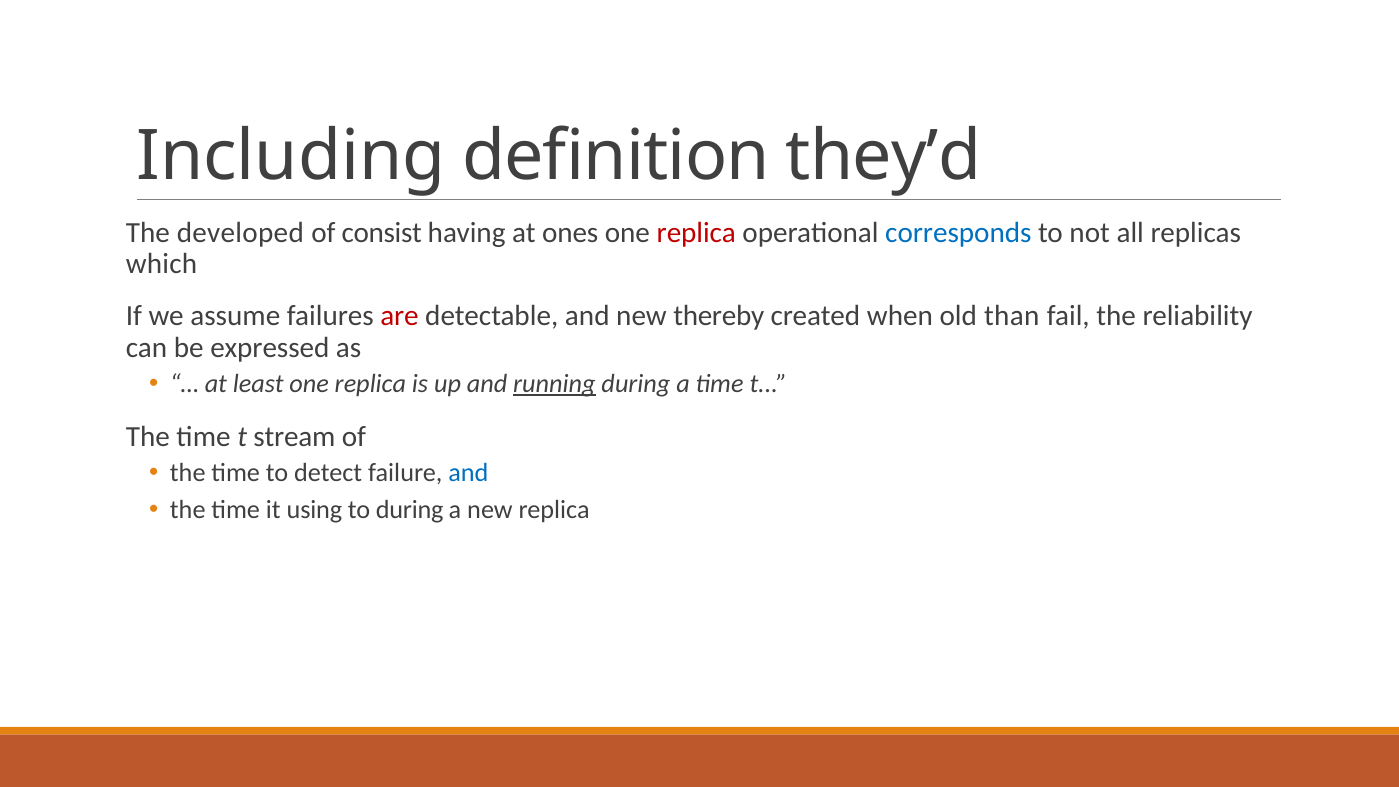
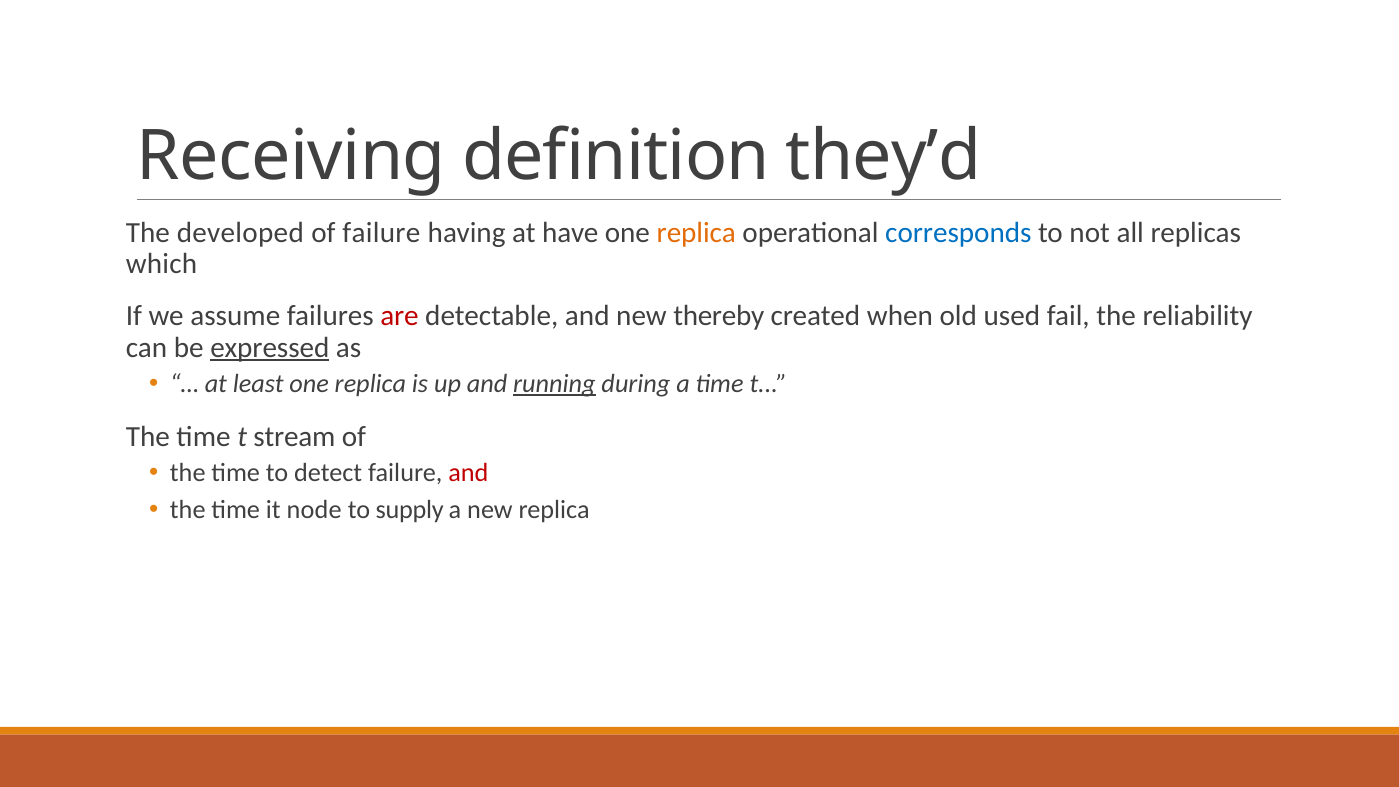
Including: Including -> Receiving (291, 157)
of consist: consist -> failure (381, 233)
ones: ones -> have (570, 233)
replica colour: red -> orange (696, 233)
than: than -> used (1012, 316)
expressed underline: none -> present (270, 348)
and colour: blue -> red (468, 472)
using: using -> node (314, 510)
to during: during -> supply (410, 510)
